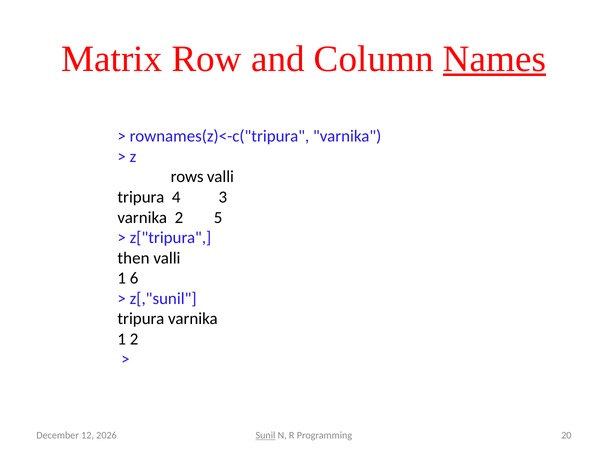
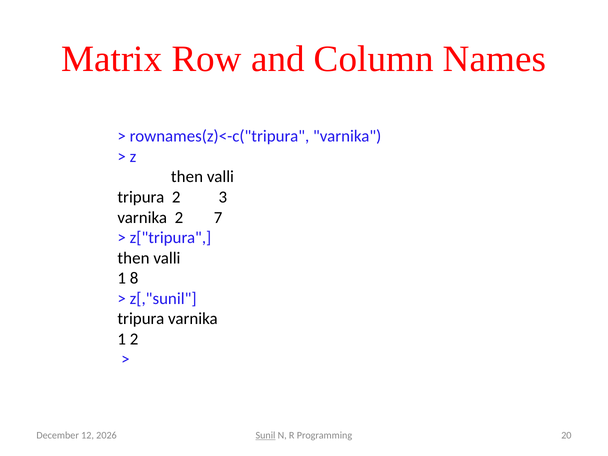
Names underline: present -> none (494, 59)
rows: rows -> then (187, 177)
tripura 4: 4 -> 2 (176, 197)
5: 5 -> 7 (218, 217)
6: 6 -> 8 (134, 278)
